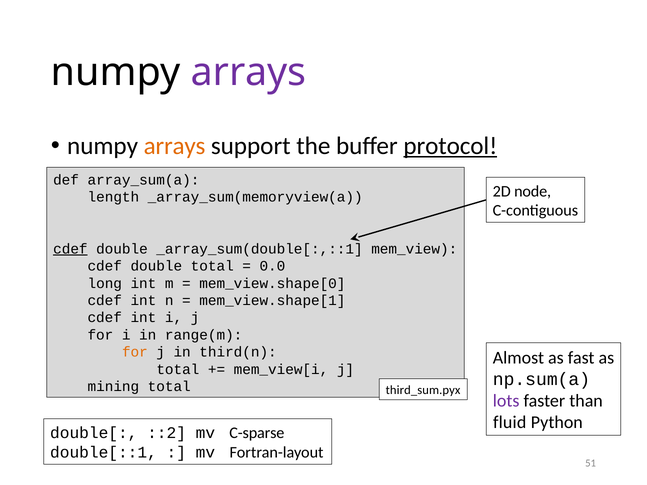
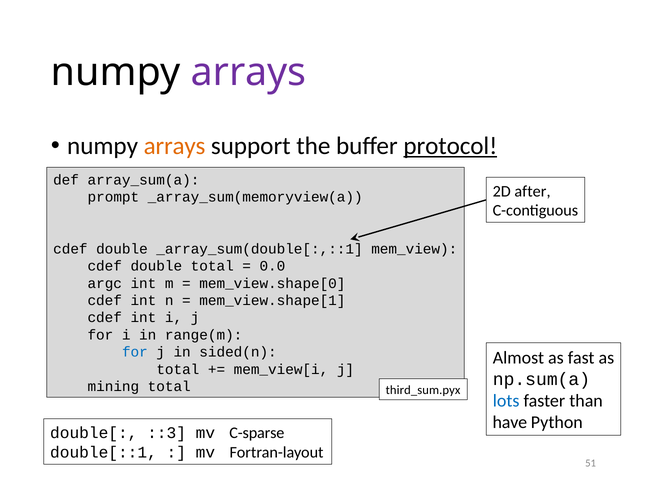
node: node -> after (533, 191)
length: length -> prompt (113, 197)
cdef underline: present -> none (70, 249)
long: long -> argc (105, 283)
for colour: orange -> blue (135, 352)
third(n: third(n -> sided(n (238, 352)
lots colour: purple -> blue (506, 401)
fluid: fluid -> have (510, 423)
::2: ::2 -> ::3 (167, 433)
